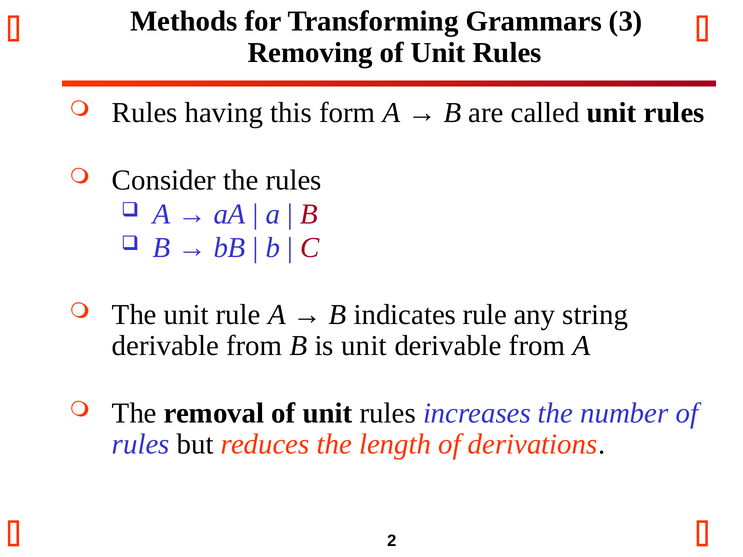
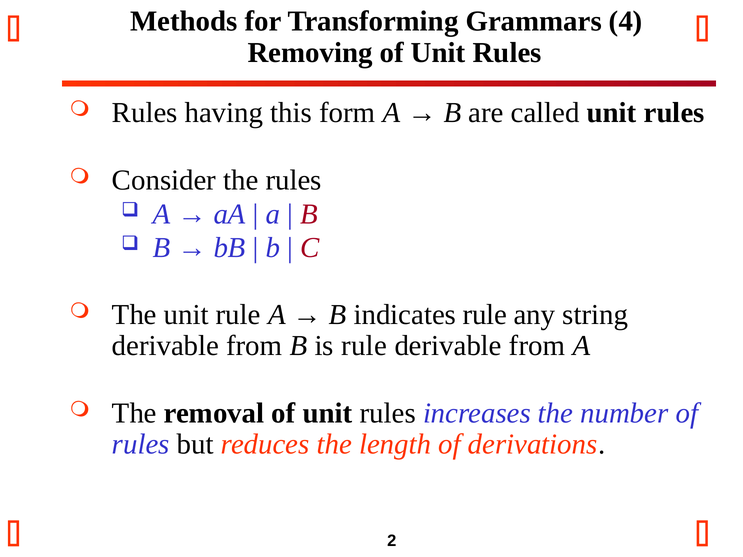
3: 3 -> 4 (626, 21)
is unit: unit -> rule (364, 346)
